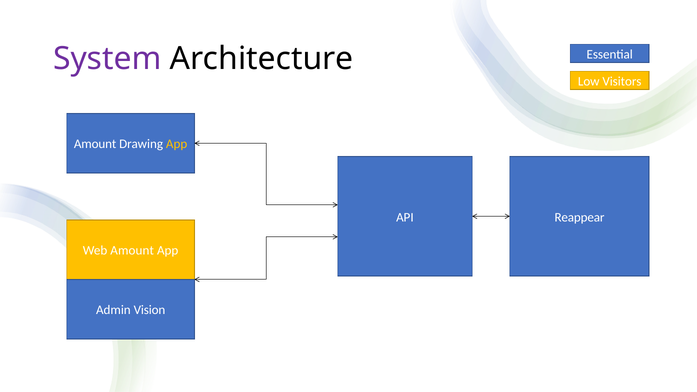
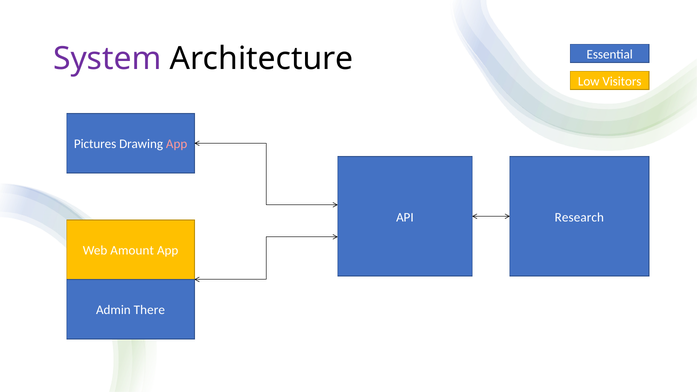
Amount: Amount -> Pictures (95, 144)
App colour: yellow -> pink (177, 144)
Reappear: Reappear -> Research (579, 217)
Vision: Vision -> There (149, 310)
